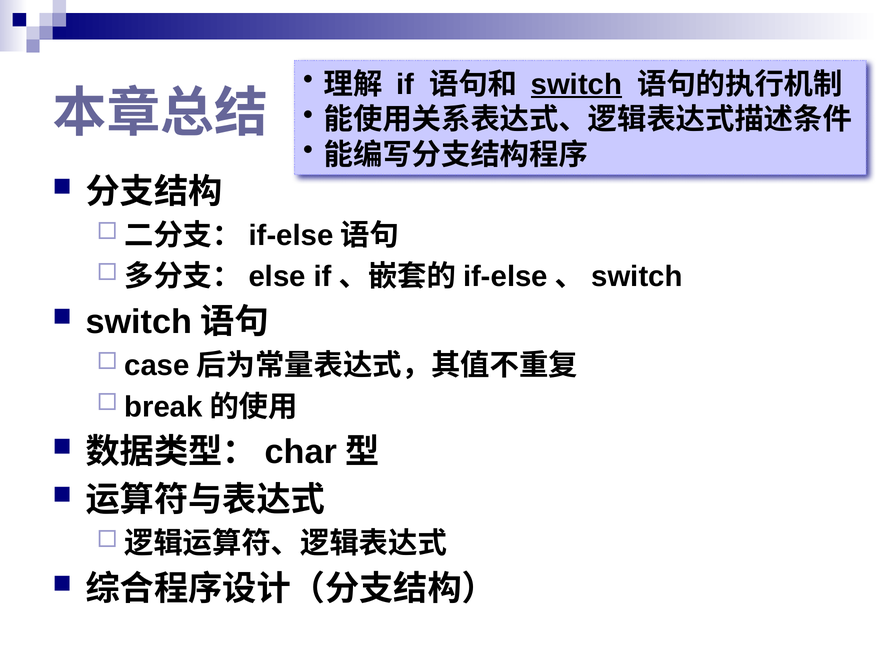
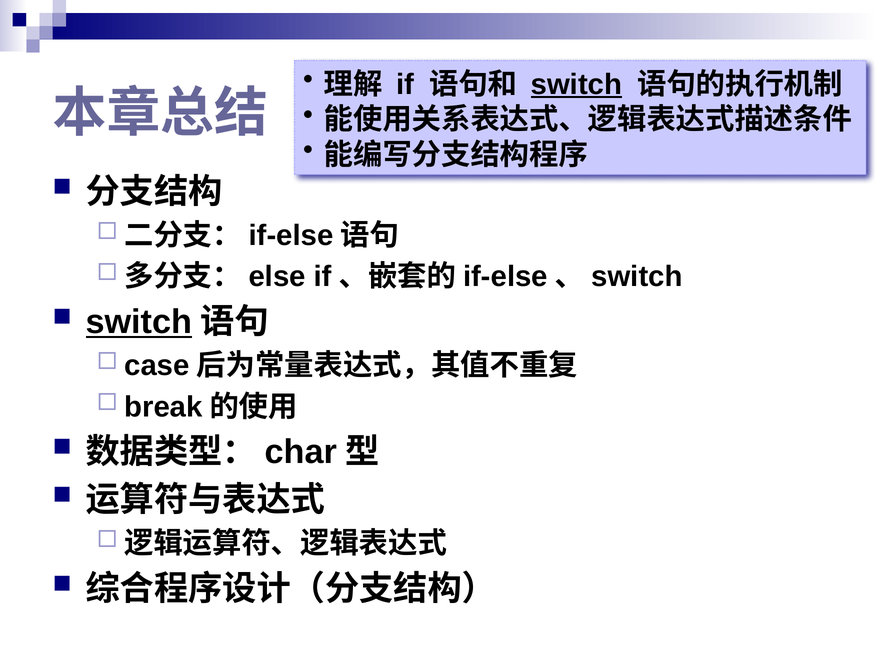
switch underline: none -> present (139, 322)
